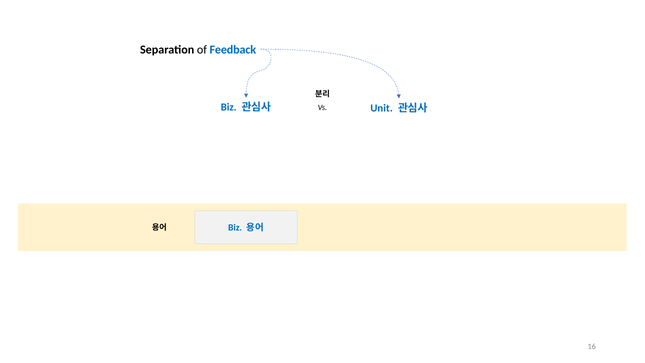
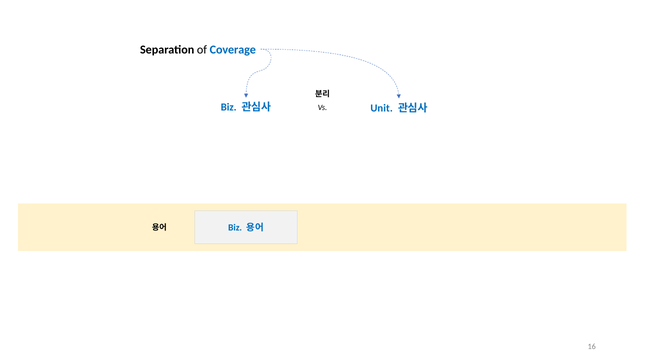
Feedback: Feedback -> Coverage (233, 50)
